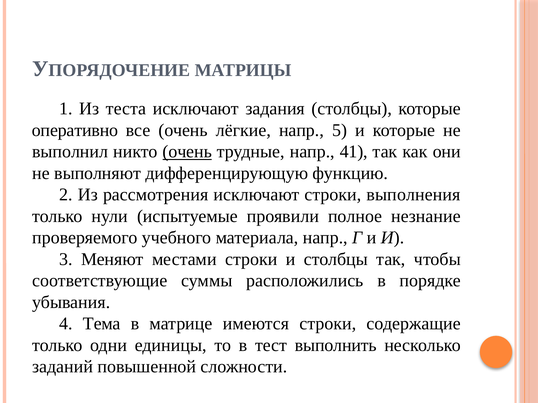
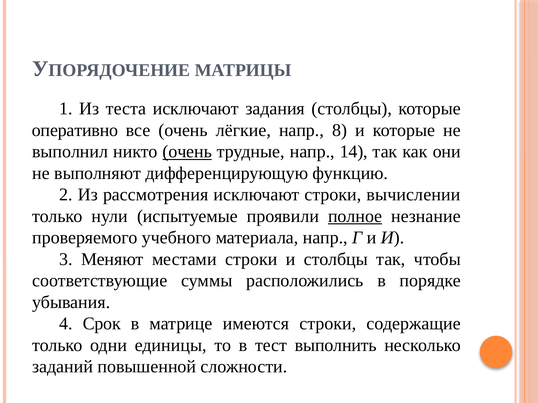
5: 5 -> 8 (340, 130)
41: 41 -> 14 (354, 152)
выполнения: выполнения -> вычислении (414, 195)
полное underline: none -> present (355, 216)
Тема: Тема -> Срок (102, 324)
